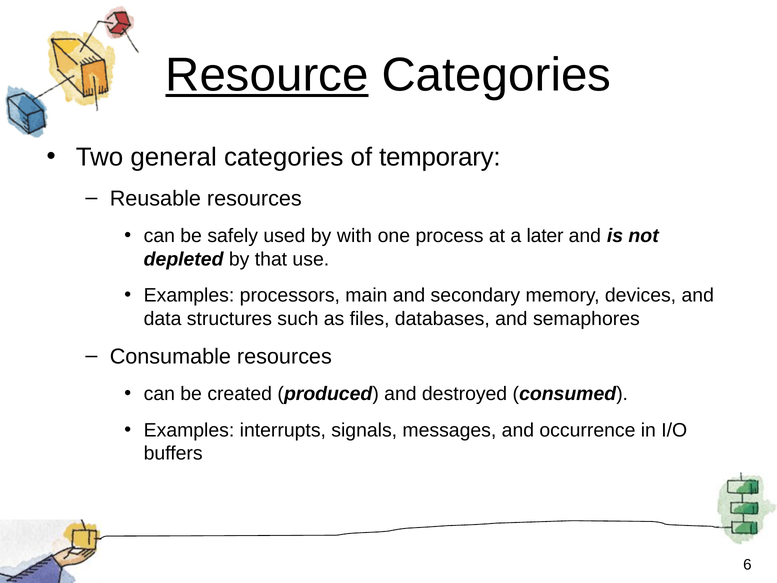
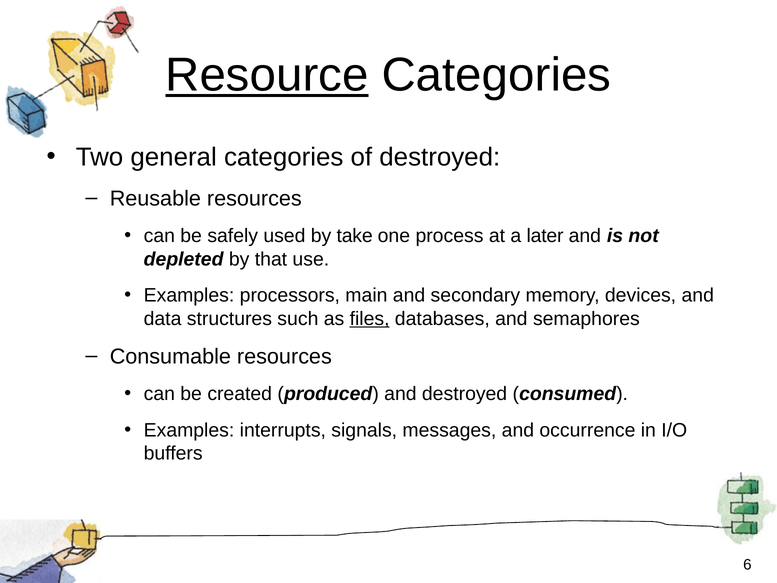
of temporary: temporary -> destroyed (440, 157)
with: with -> take (355, 236)
files underline: none -> present (370, 319)
